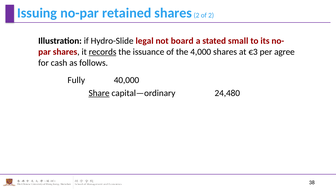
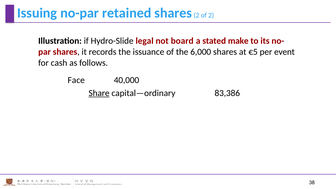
small: small -> make (238, 41)
records underline: present -> none (103, 52)
4,000: 4,000 -> 6,000 (201, 52)
€3: €3 -> €5 (253, 52)
agree: agree -> event (284, 52)
Fully: Fully -> Face (76, 80)
24,480: 24,480 -> 83,386 (227, 93)
